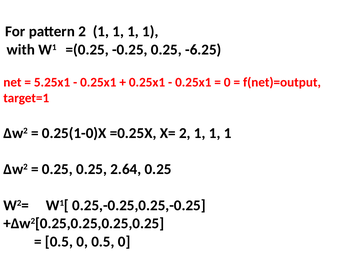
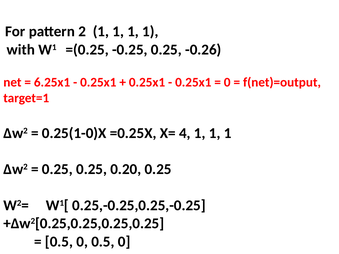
-6.25: -6.25 -> -0.26 (203, 50)
5.25x1: 5.25x1 -> 6.25x1 (52, 82)
X= 2: 2 -> 4 (185, 133)
2.64: 2.64 -> 0.20 (126, 169)
